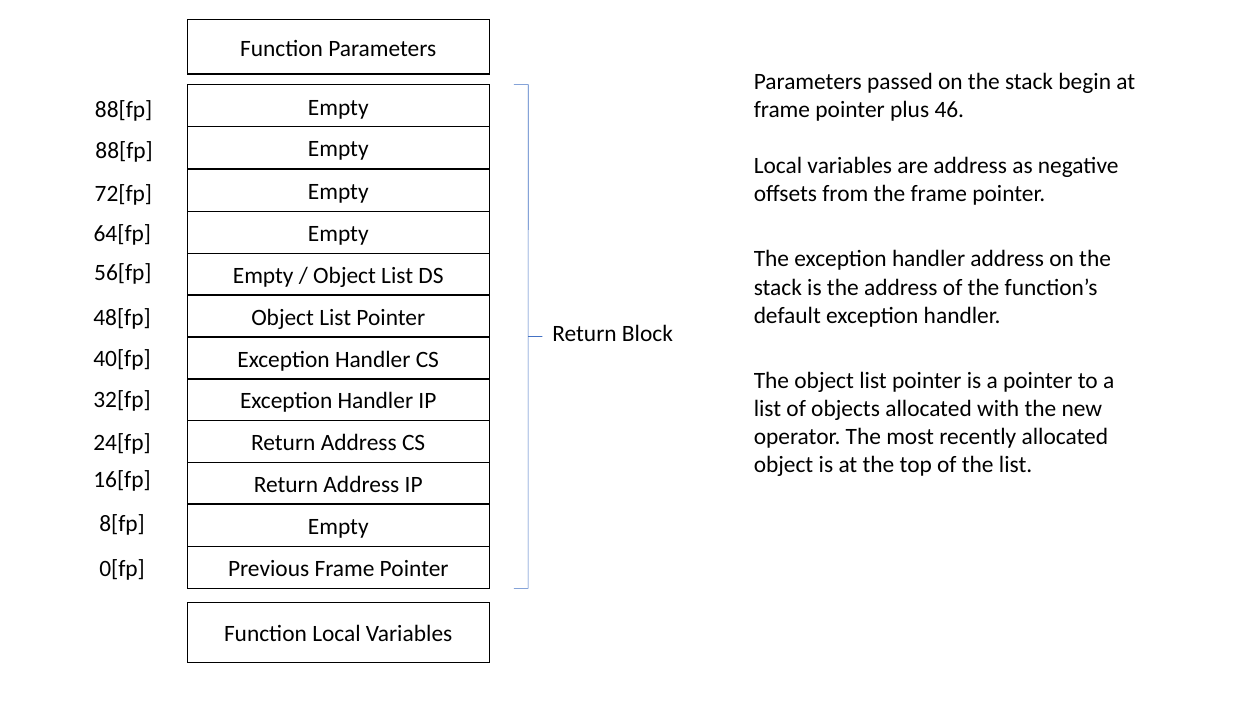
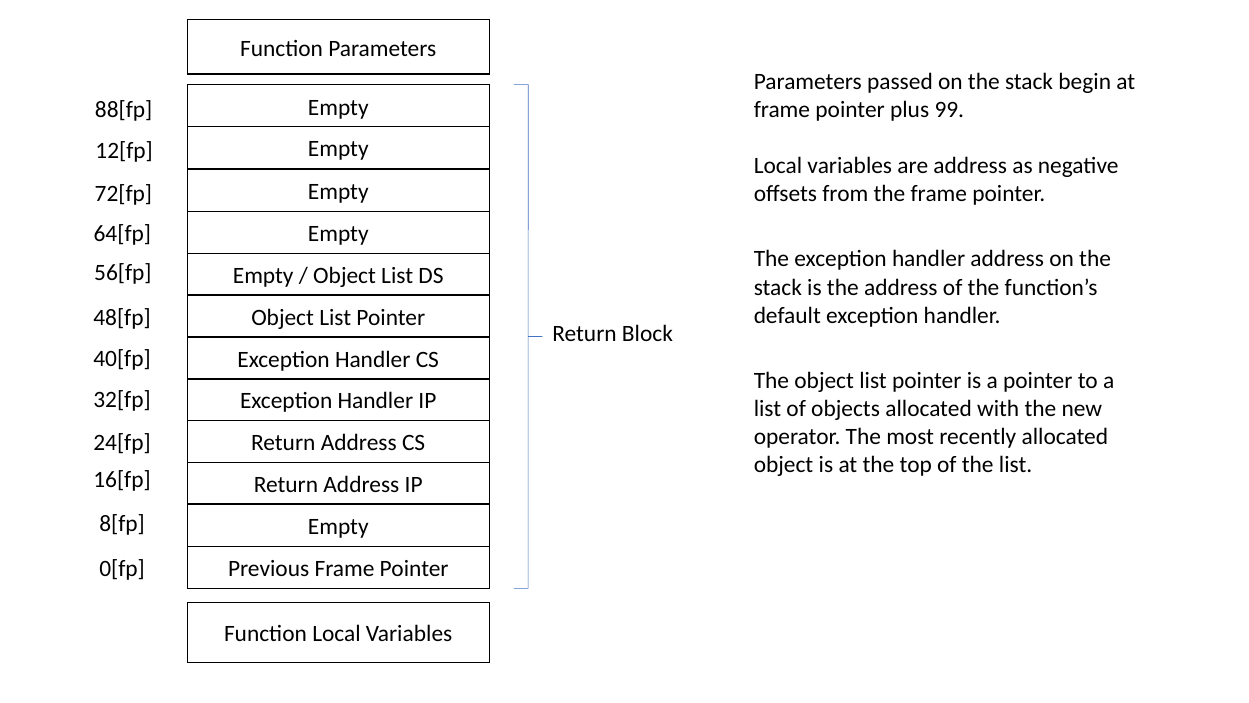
46: 46 -> 99 (949, 109)
88[fp: 88[fp -> 12[fp (124, 151)
